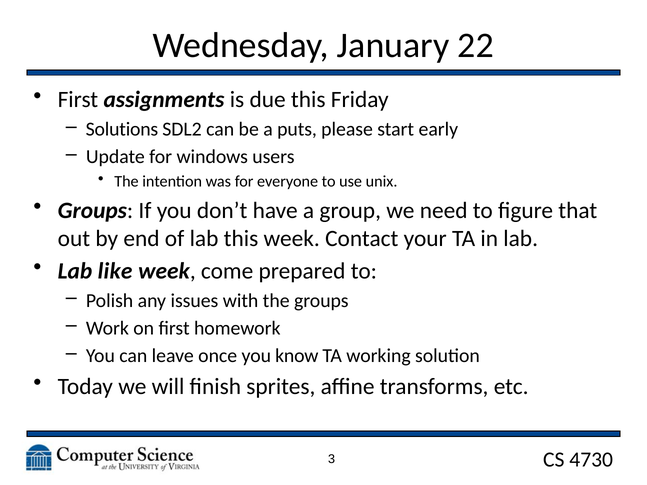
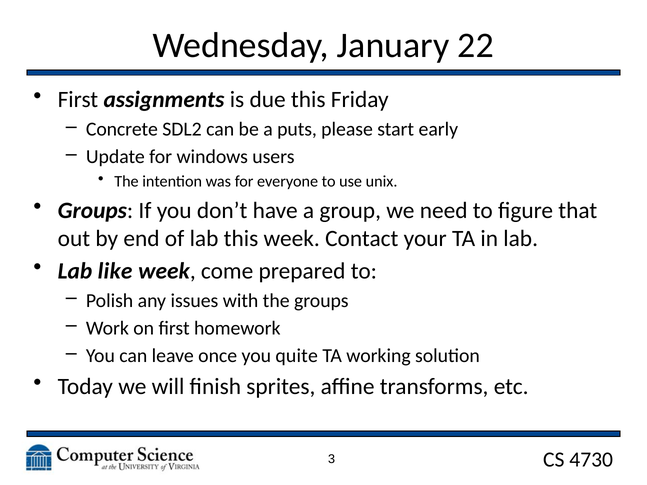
Solutions: Solutions -> Concrete (122, 129)
know: know -> quite (297, 356)
